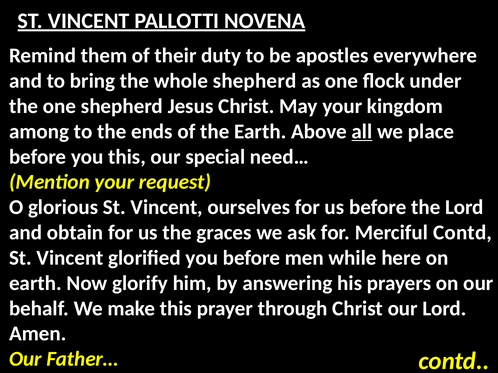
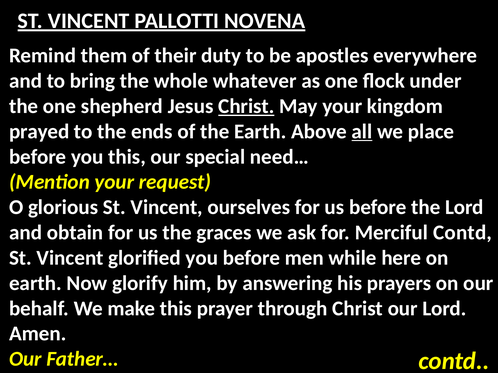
whole shepherd: shepherd -> whatever (255, 81)
Christ underline: none -> present (246, 106)
among: among -> prayed (39, 132)
